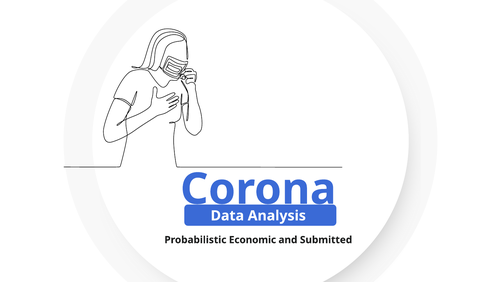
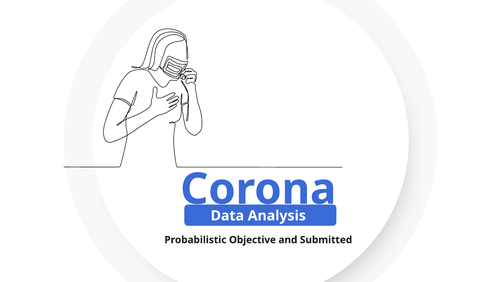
Economic: Economic -> Objective (252, 240)
